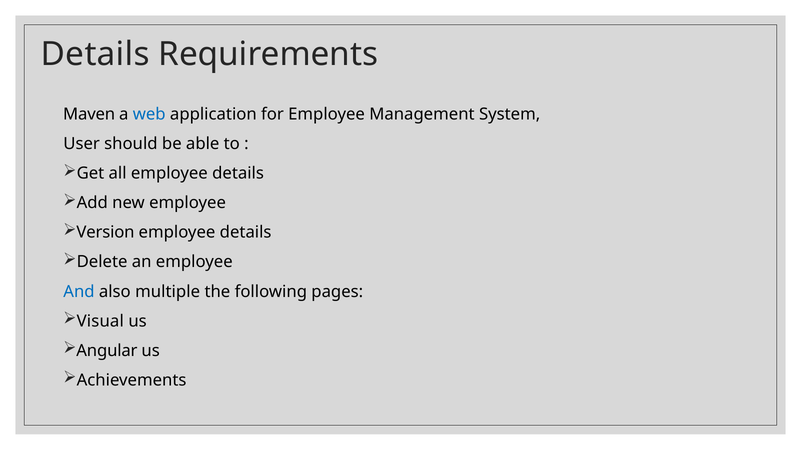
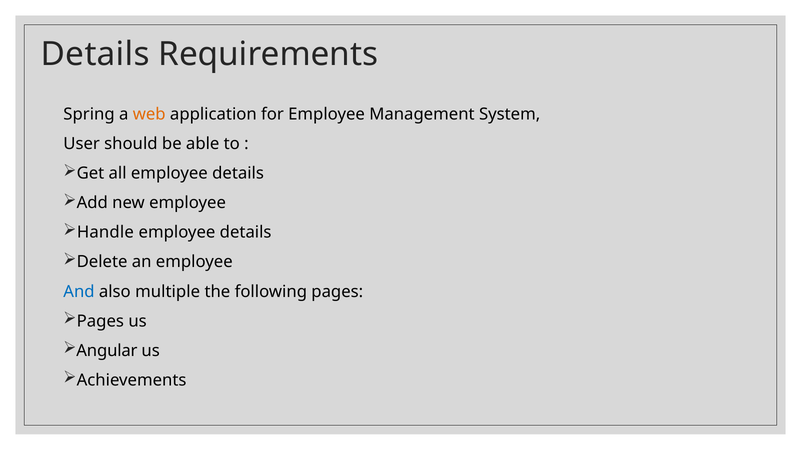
Maven: Maven -> Spring (89, 114)
web colour: blue -> orange (149, 114)
Version: Version -> Handle (105, 233)
Visual: Visual -> Pages (100, 321)
